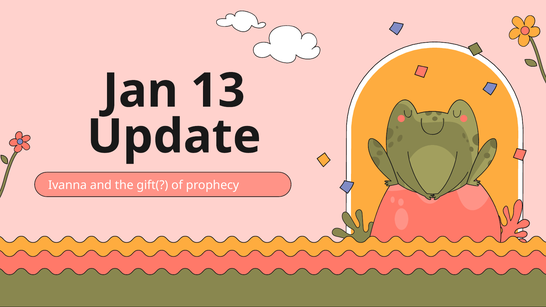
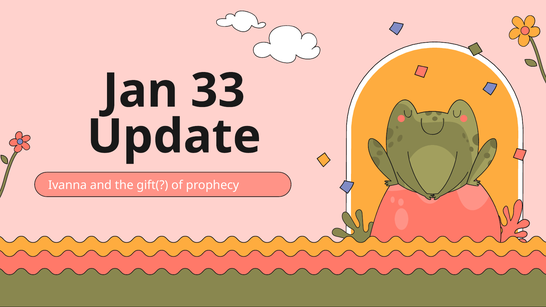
13: 13 -> 33 (218, 91)
